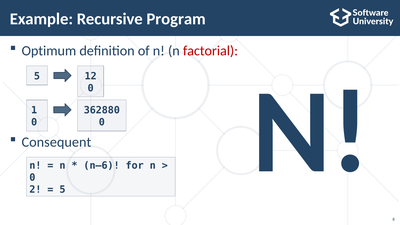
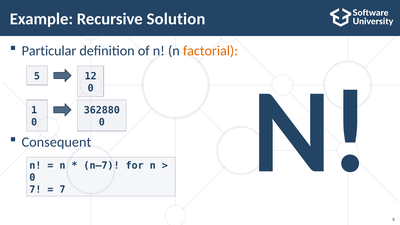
Program: Program -> Solution (176, 19)
Optimum: Optimum -> Particular (49, 51)
factorial colour: red -> orange (210, 51)
n–6: n–6 -> n–7 (102, 165)
2: 2 -> 7 (35, 189)
5: 5 -> 7 (62, 189)
